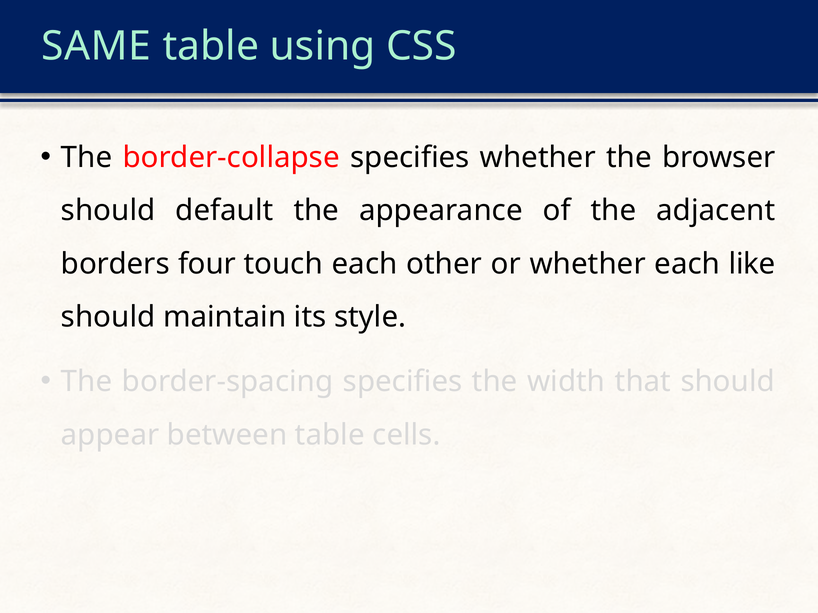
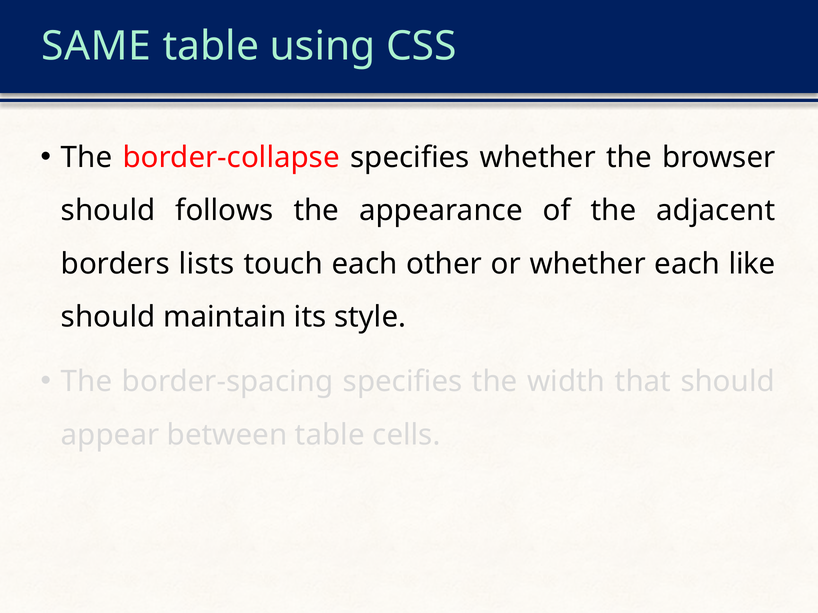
default: default -> follows (224, 211)
four: four -> lists (207, 264)
